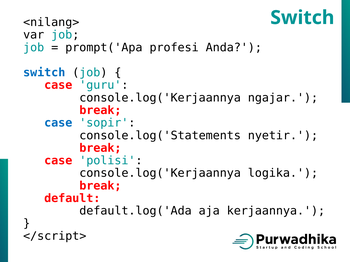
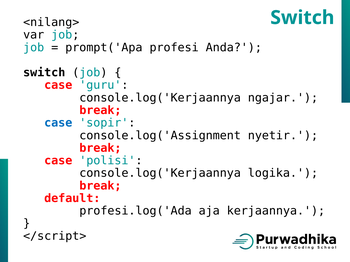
switch colour: blue -> black (44, 73)
console.log('Statements: console.log('Statements -> console.log('Assignment (160, 136)
default.log('Ada: default.log('Ada -> profesi.log('Ada (136, 211)
